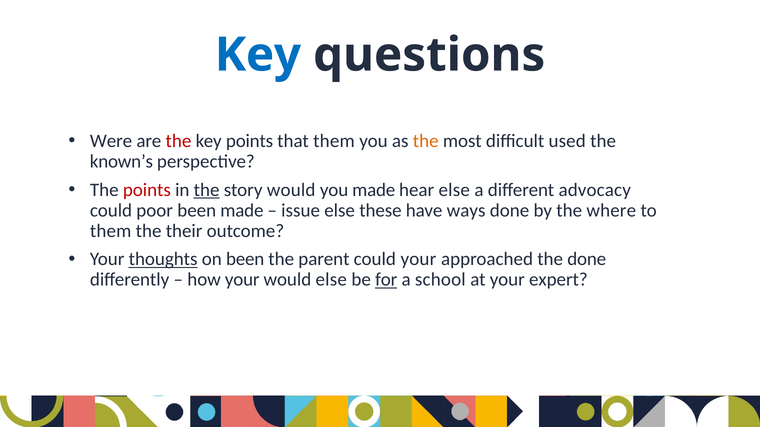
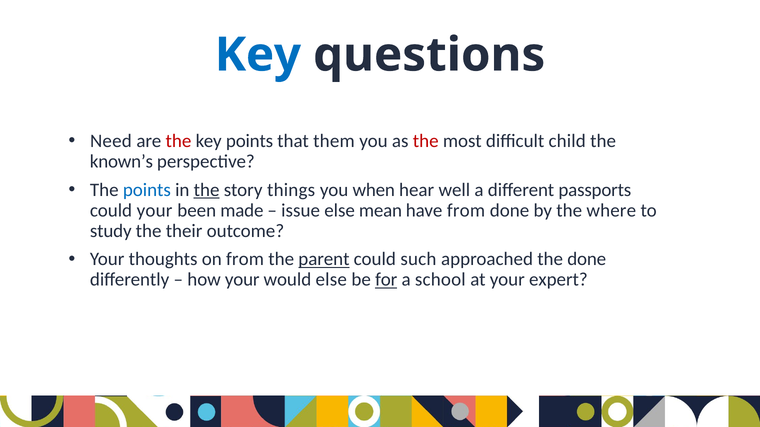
Were: Were -> Need (111, 141)
the colour: orange -> red (426, 141)
used: used -> child (567, 141)
points colour: red -> blue (147, 190)
story would: would -> things (291, 190)
you made: made -> when (374, 190)
hear else: else -> well (454, 190)
advocacy: advocacy -> passports (595, 190)
could poor: poor -> your (155, 211)
these: these -> mean (380, 211)
have ways: ways -> from (466, 211)
them: them -> study (111, 231)
thoughts underline: present -> none (163, 259)
on been: been -> from (245, 259)
parent underline: none -> present (324, 259)
could your: your -> such (418, 259)
